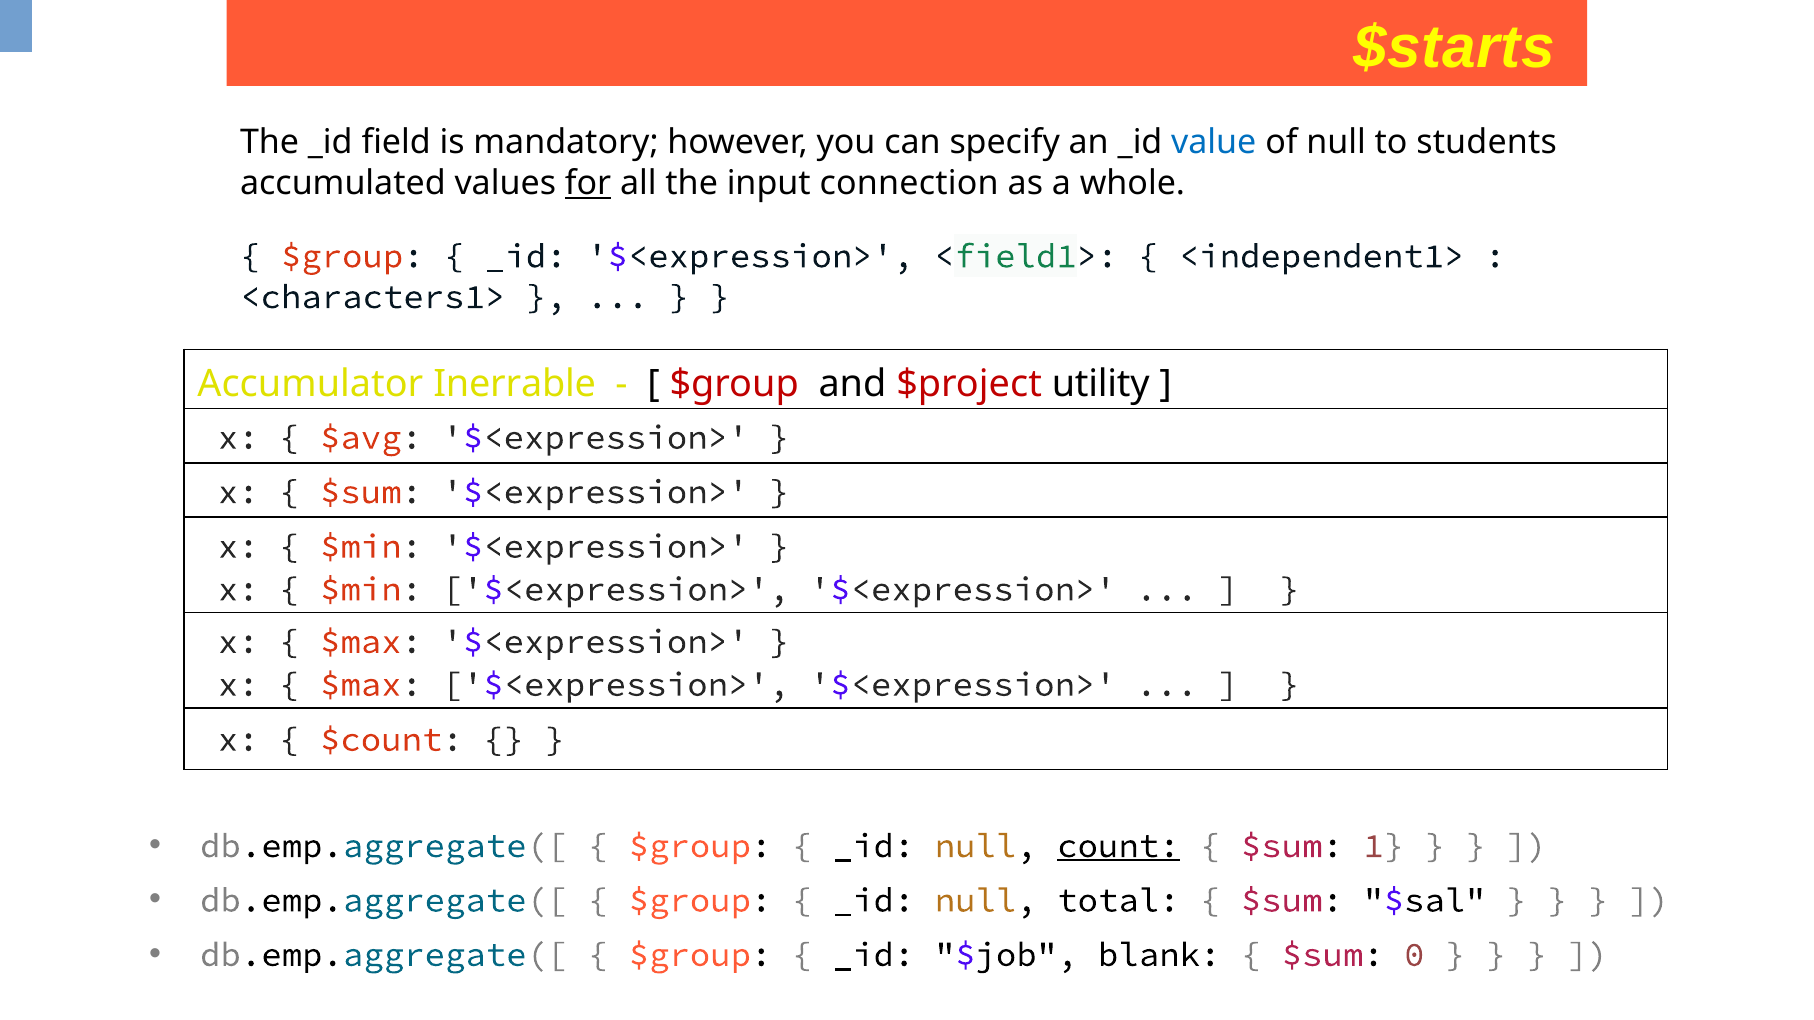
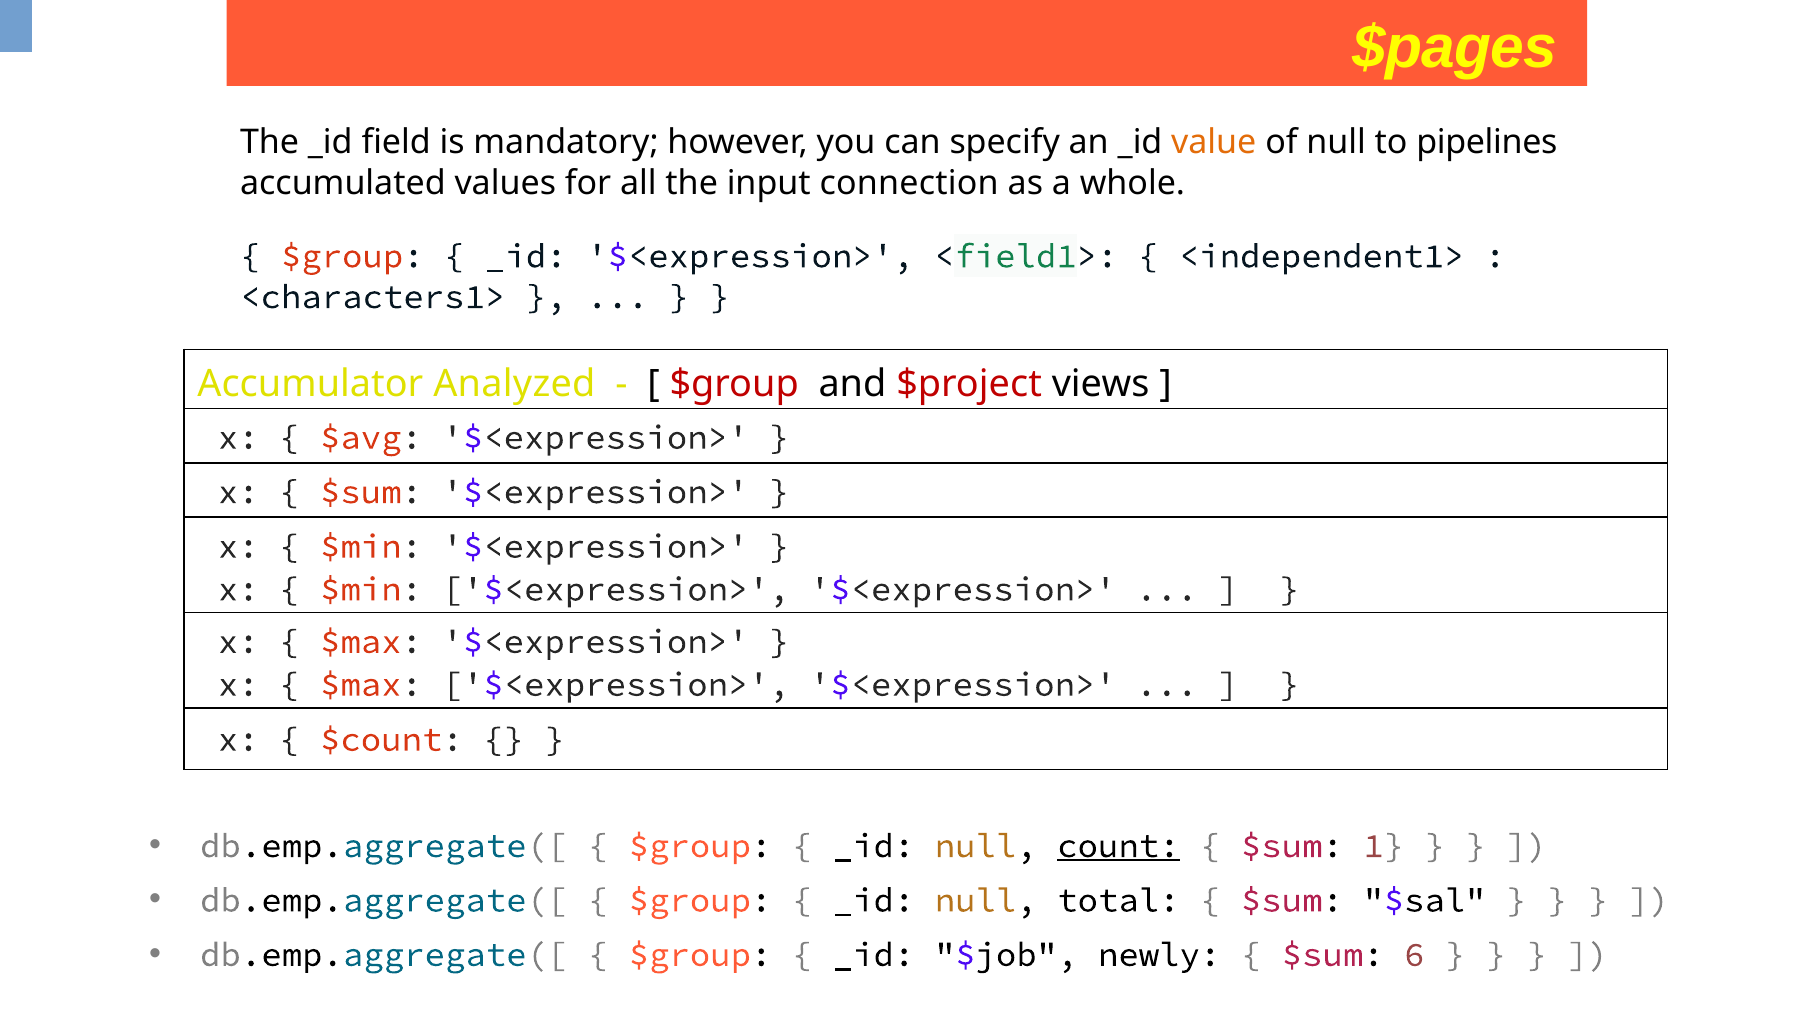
$starts: $starts -> $pages (1455, 47)
value colour: blue -> orange (1214, 143)
students: students -> pipelines (1487, 143)
for underline: present -> none (588, 184)
Inerrable: Inerrable -> Analyzed (514, 384)
utility: utility -> views (1101, 384)
blank: blank -> newly (1159, 955)
0: 0 -> 6 (1414, 955)
